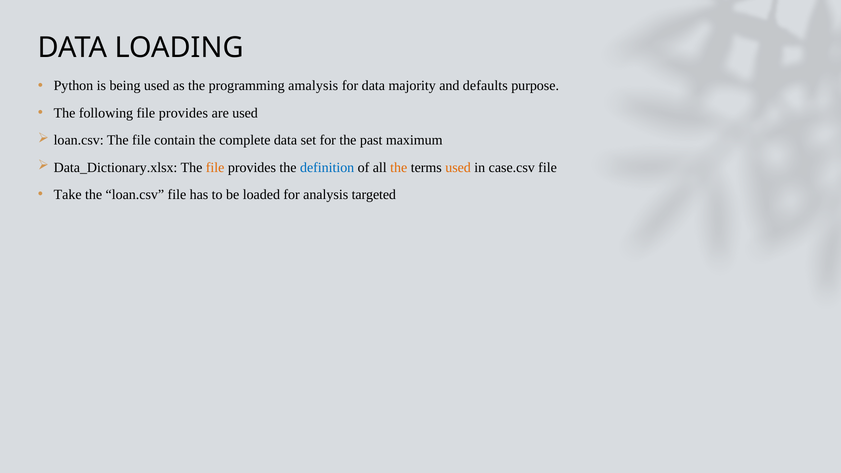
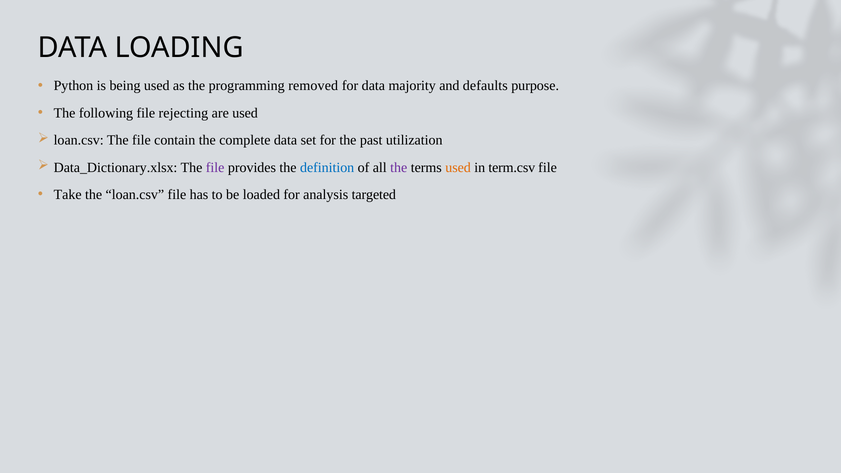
amalysis: amalysis -> removed (313, 86)
following file provides: provides -> rejecting (183, 113)
maximum: maximum -> utilization (414, 140)
file colour: orange -> purple (215, 167)
the colour: orange -> purple (399, 167)
case.csv: case.csv -> term.csv (512, 167)
